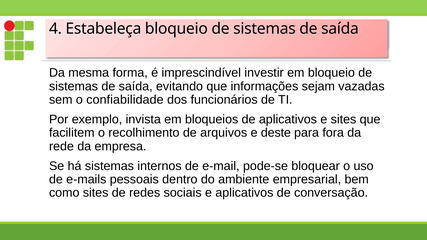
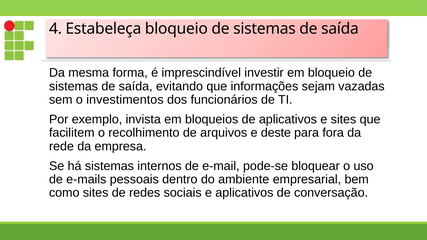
confiabilidade: confiabilidade -> investimentos (125, 100)
